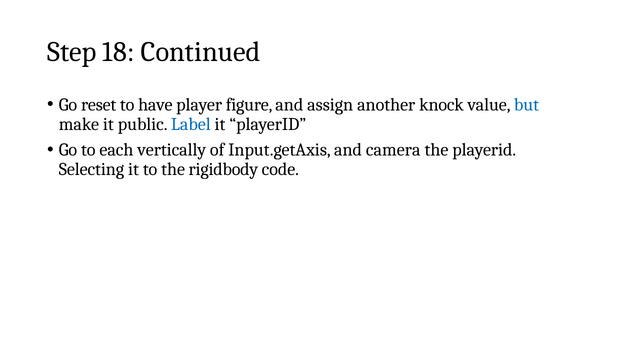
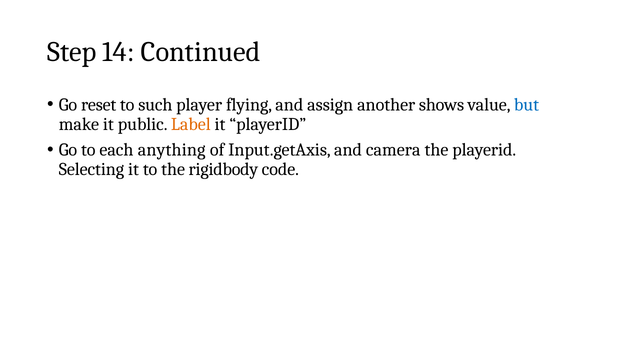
18: 18 -> 14 (119, 52)
have: have -> such (155, 105)
figure: figure -> flying (249, 105)
knock: knock -> shows (442, 105)
Label colour: blue -> orange (191, 124)
vertically: vertically -> anything (172, 150)
